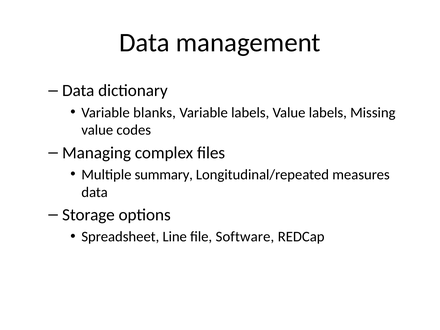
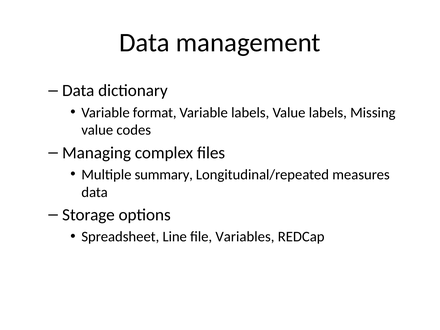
blanks: blanks -> format (155, 113)
Software: Software -> Variables (245, 237)
